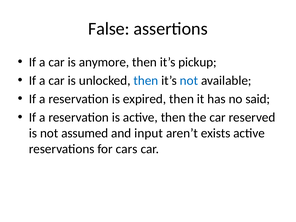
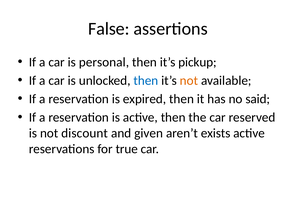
anymore: anymore -> personal (104, 62)
not colour: blue -> orange (189, 81)
assumed: assumed -> discount (85, 133)
input: input -> given (149, 133)
cars: cars -> true (127, 149)
